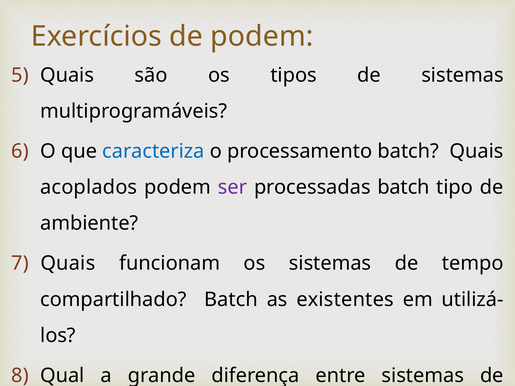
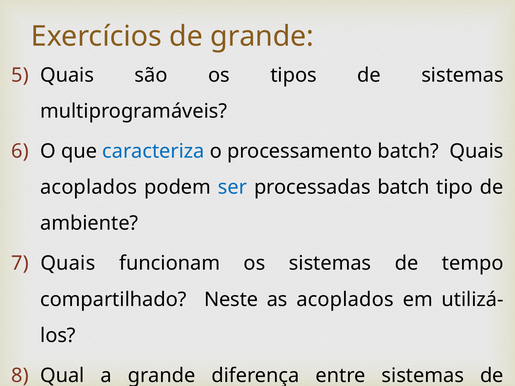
de podem: podem -> grande (262, 36)
ser colour: purple -> blue (232, 187)
compartilhado Batch: Batch -> Neste (231, 300)
as existentes: existentes -> acoplados (345, 300)
